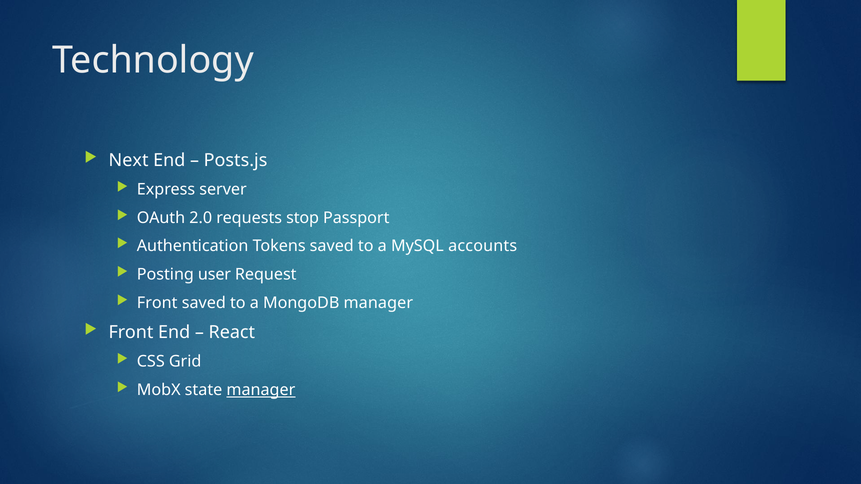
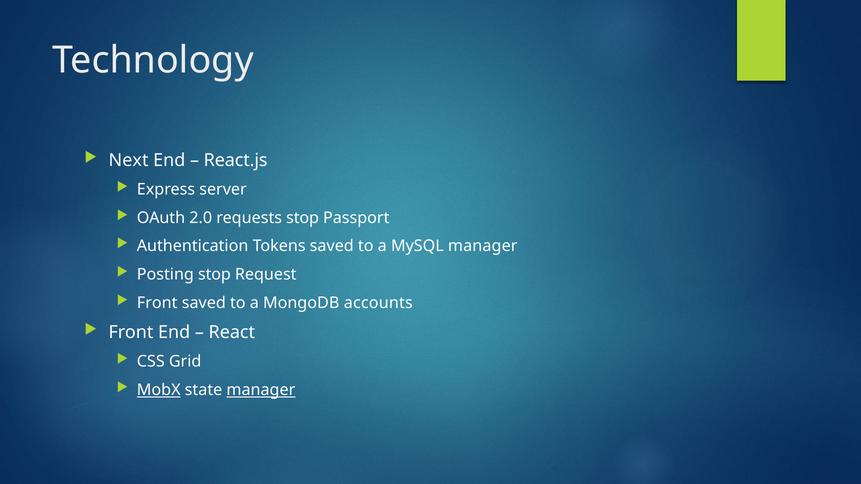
Posts.js: Posts.js -> React.js (236, 160)
MySQL accounts: accounts -> manager (483, 246)
Posting user: user -> stop (214, 275)
MongoDB manager: manager -> accounts (378, 303)
MobX underline: none -> present (159, 390)
